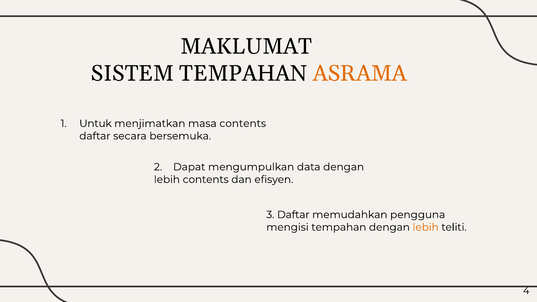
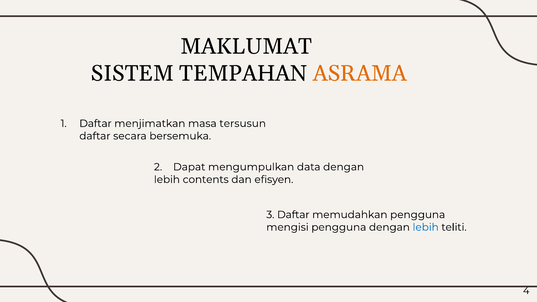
Untuk: Untuk -> Daftar (95, 124)
masa contents: contents -> tersusun (243, 124)
mengisi tempahan: tempahan -> pengguna (339, 227)
lebih colour: orange -> blue (426, 227)
